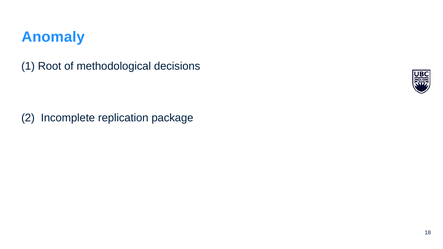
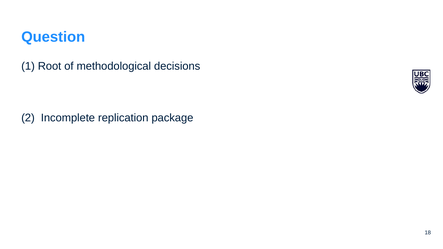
Anomaly: Anomaly -> Question (53, 37)
